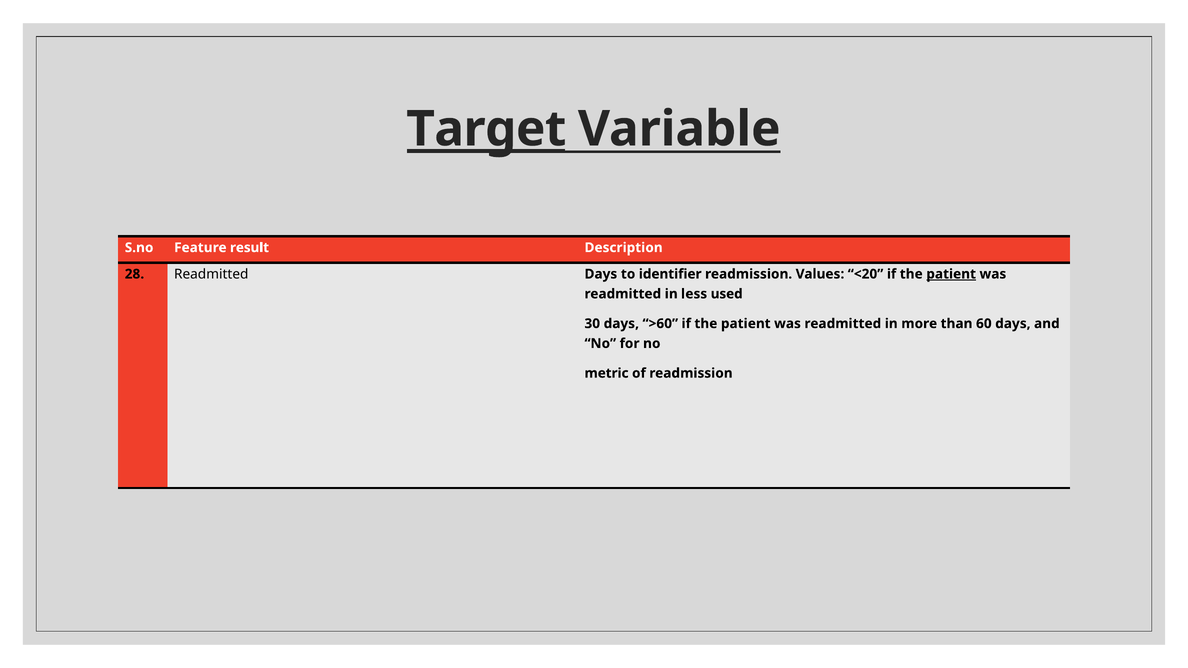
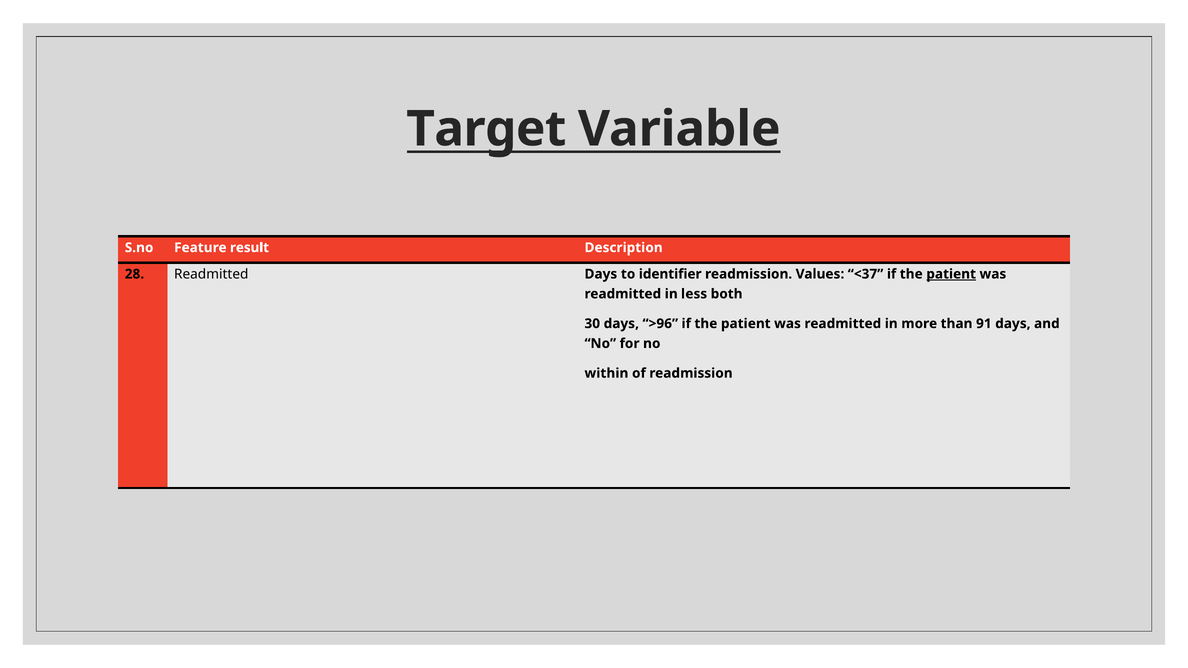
Target underline: present -> none (486, 129)
<20: <20 -> <37 (866, 274)
used: used -> both (727, 294)
>60: >60 -> >96 (660, 324)
60: 60 -> 91 (984, 324)
metric: metric -> within (606, 373)
